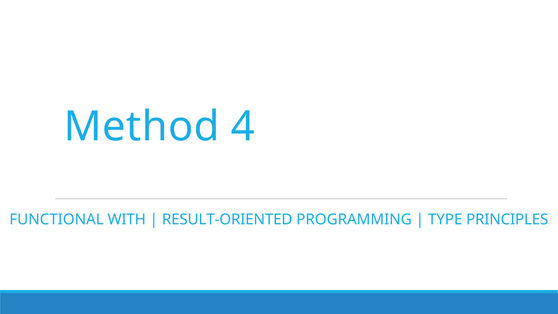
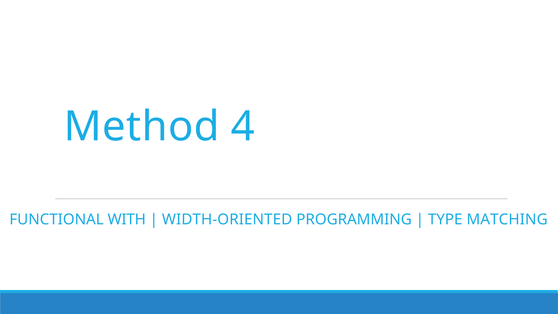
RESULT-ORIENTED: RESULT-ORIENTED -> WIDTH-ORIENTED (227, 219)
PRINCIPLES: PRINCIPLES -> MATCHING (507, 219)
